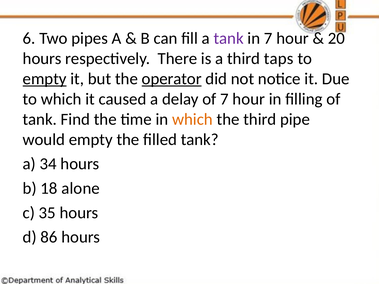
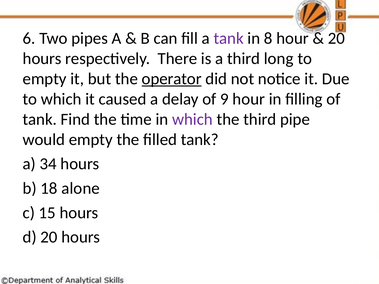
in 7: 7 -> 8 (268, 38)
taps: taps -> long (279, 59)
empty underline: present -> none (45, 79)
of 7: 7 -> 9 (224, 99)
which colour: orange -> purple (192, 119)
35: 35 -> 15 (47, 213)
86: 86 -> 20 (49, 237)
